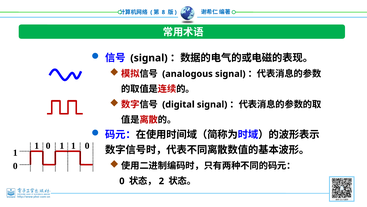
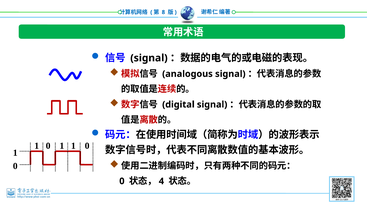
2: 2 -> 4 (161, 181)
